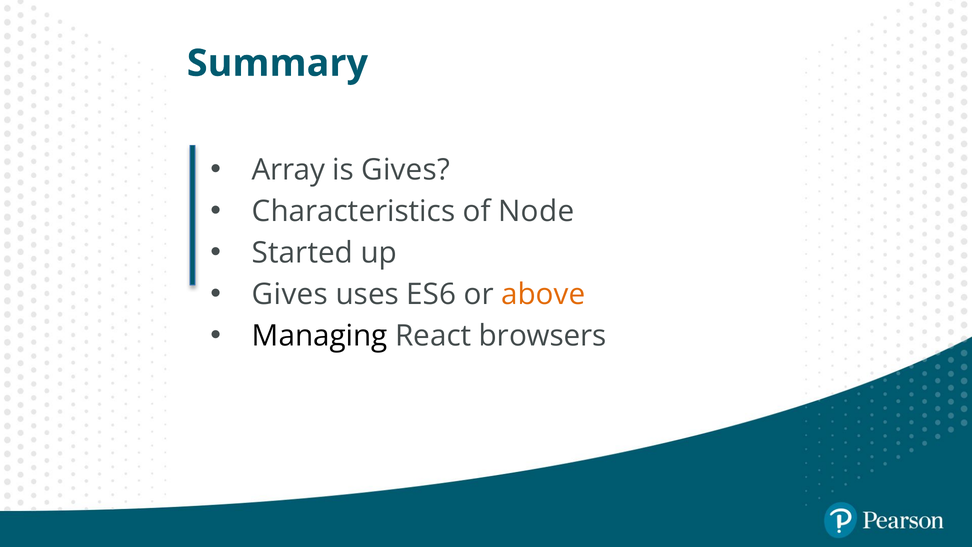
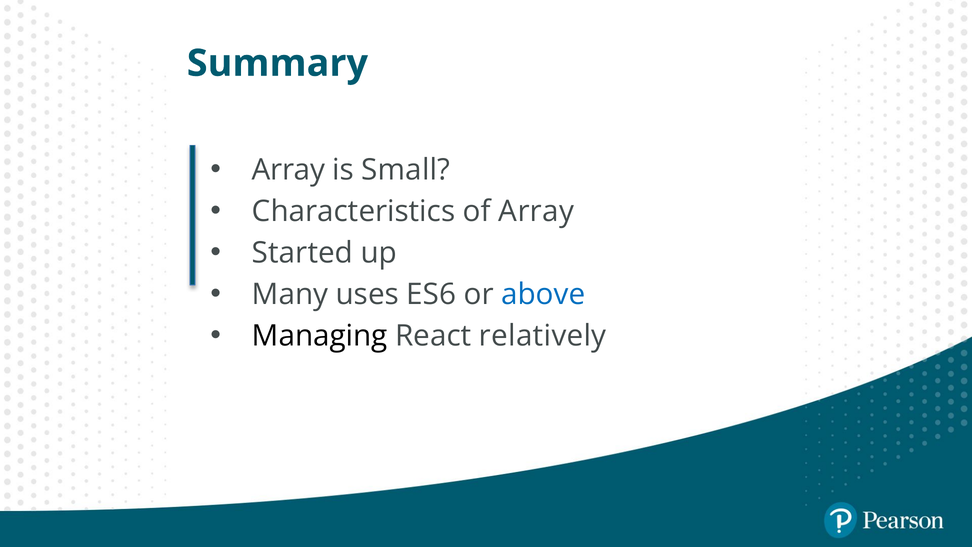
is Gives: Gives -> Small (406, 170)
of Node: Node -> Array (536, 211)
Gives: Gives -> Many (290, 294)
above colour: orange -> blue (543, 294)
browsers: browsers -> relatively (543, 336)
